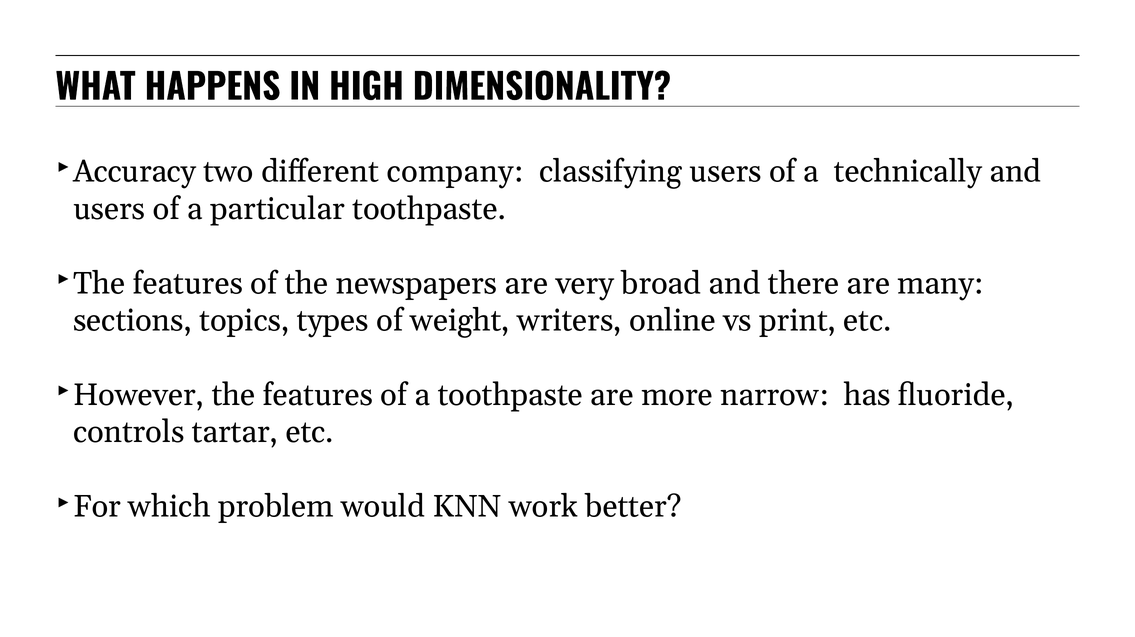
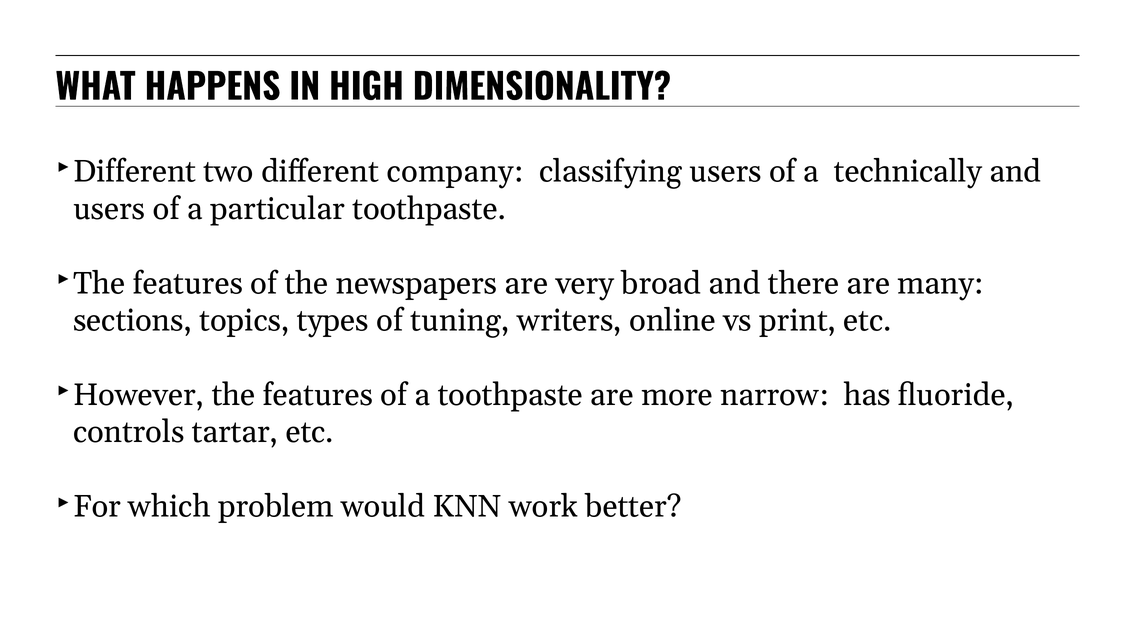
Accuracy: Accuracy -> Different (135, 172)
weight: weight -> tuning (460, 321)
